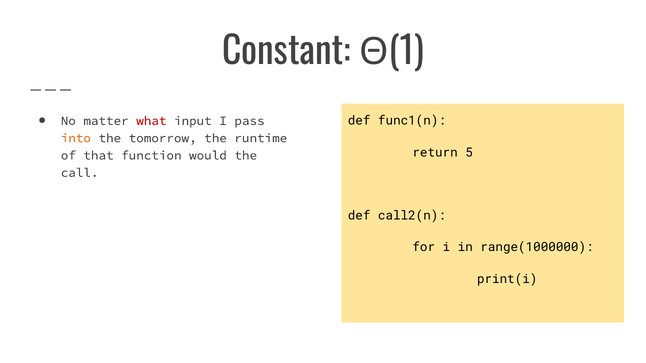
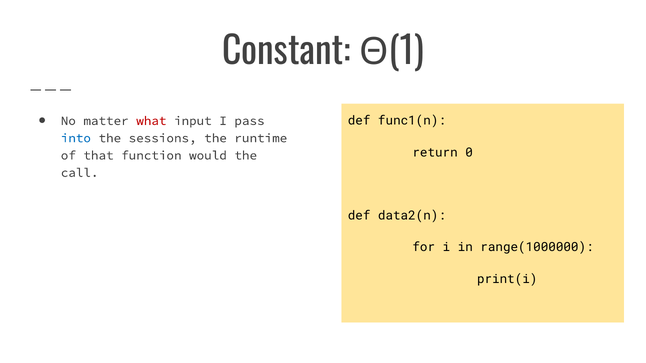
into colour: orange -> blue (76, 138)
tomorrow: tomorrow -> sessions (163, 138)
5: 5 -> 0 (469, 153)
call2(n: call2(n -> data2(n (412, 216)
